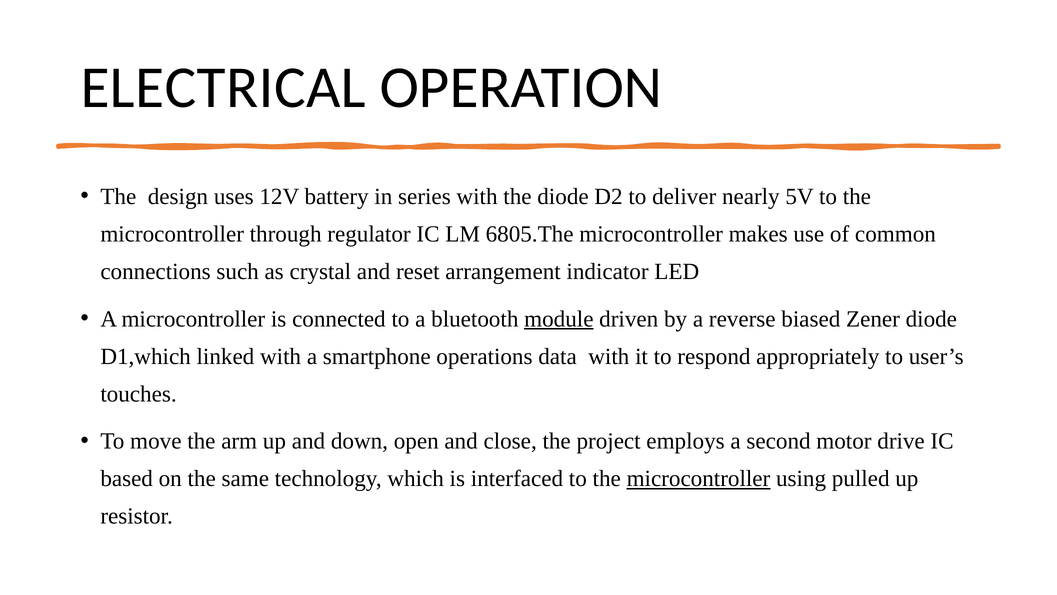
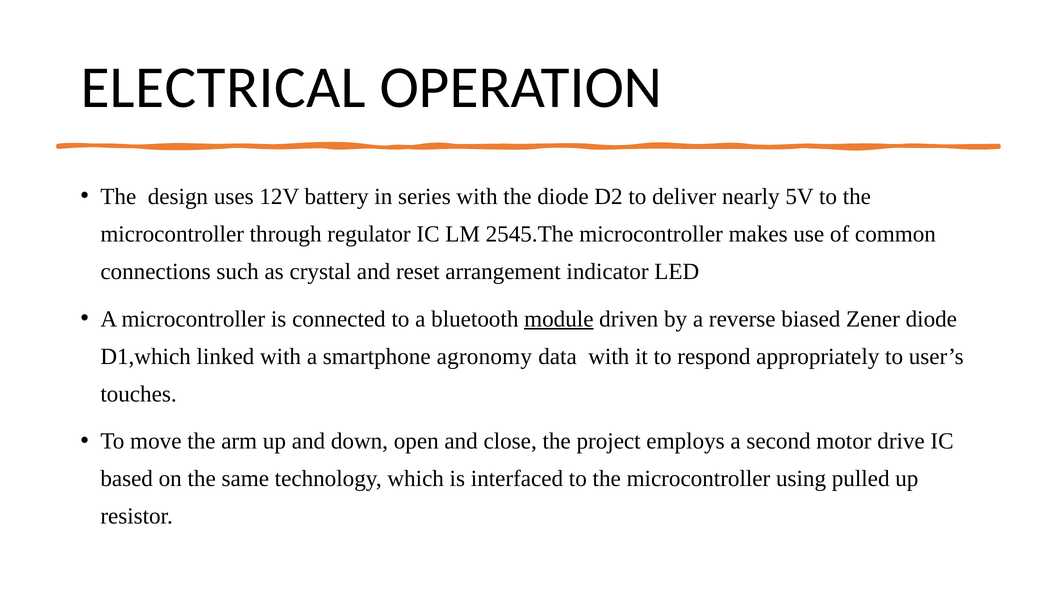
6805.The: 6805.The -> 2545.The (530, 234)
operations: operations -> agronomy (484, 356)
microcontroller underline: present -> none (698, 478)
